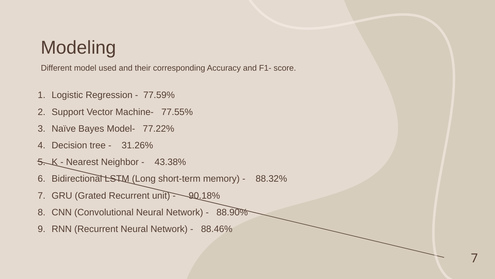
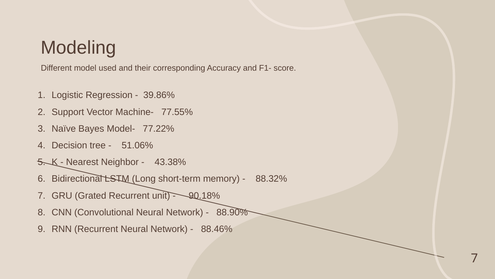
77.59%: 77.59% -> 39.86% (159, 95)
31.26%: 31.26% -> 51.06% (137, 145)
